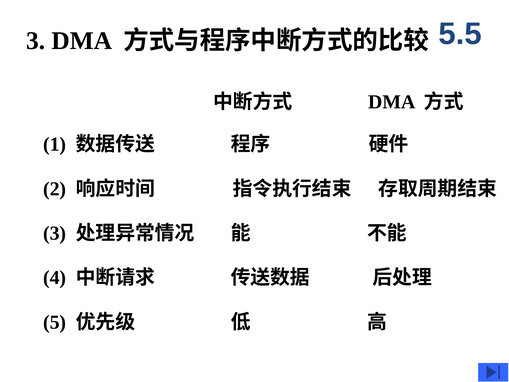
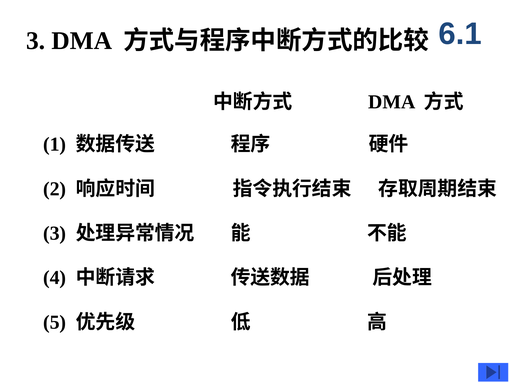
5.5: 5.5 -> 6.1 (460, 34)
